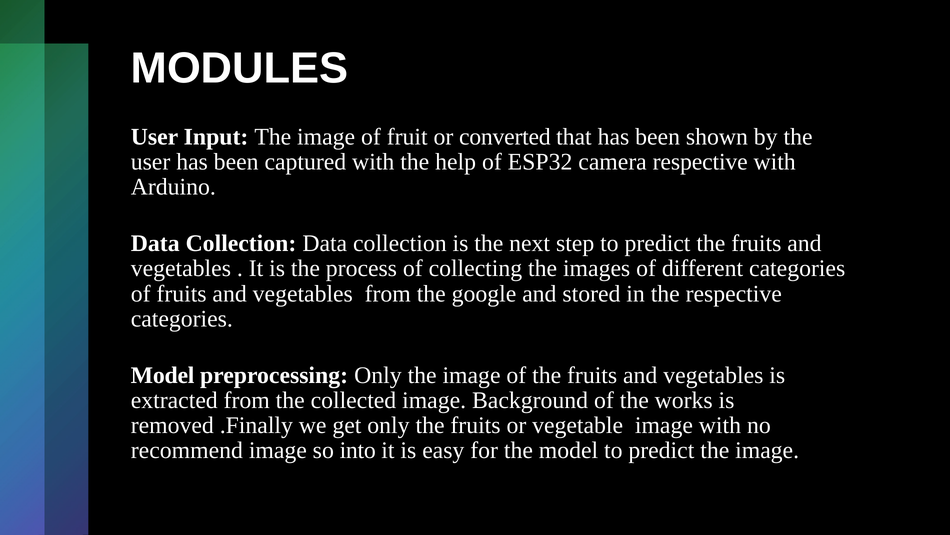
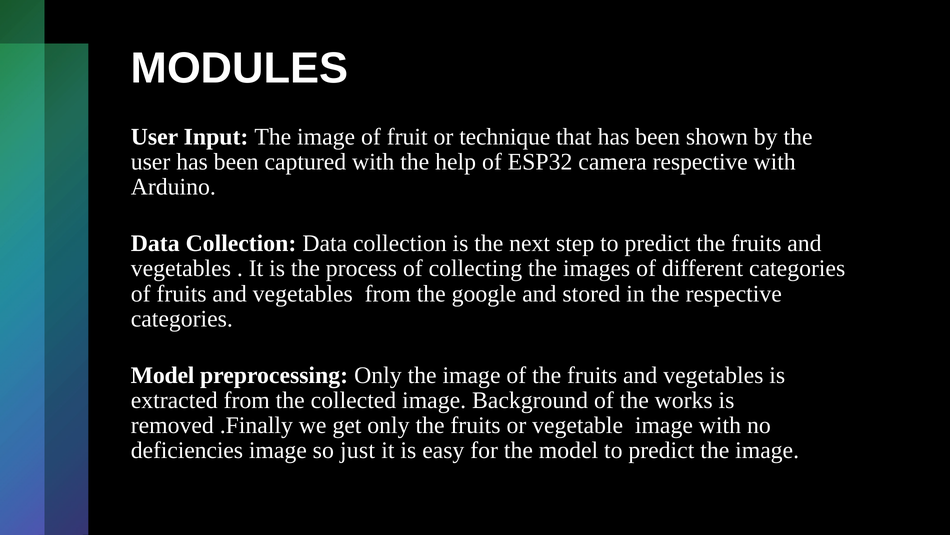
converted: converted -> technique (505, 137)
recommend: recommend -> deficiencies (187, 450)
into: into -> just (357, 450)
